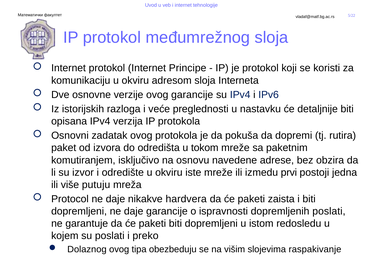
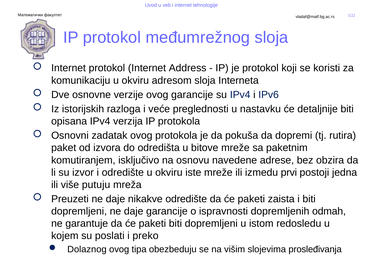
Principe: Principe -> Address (188, 68)
tokom: tokom -> bitove (205, 148)
Protocol: Protocol -> Preuzeti (70, 199)
nikakve hardvera: hardvera -> odredište (186, 199)
dopremljenih poslati: poslati -> odmah (329, 211)
raspakivanje: raspakivanje -> prosleđivanja (315, 249)
